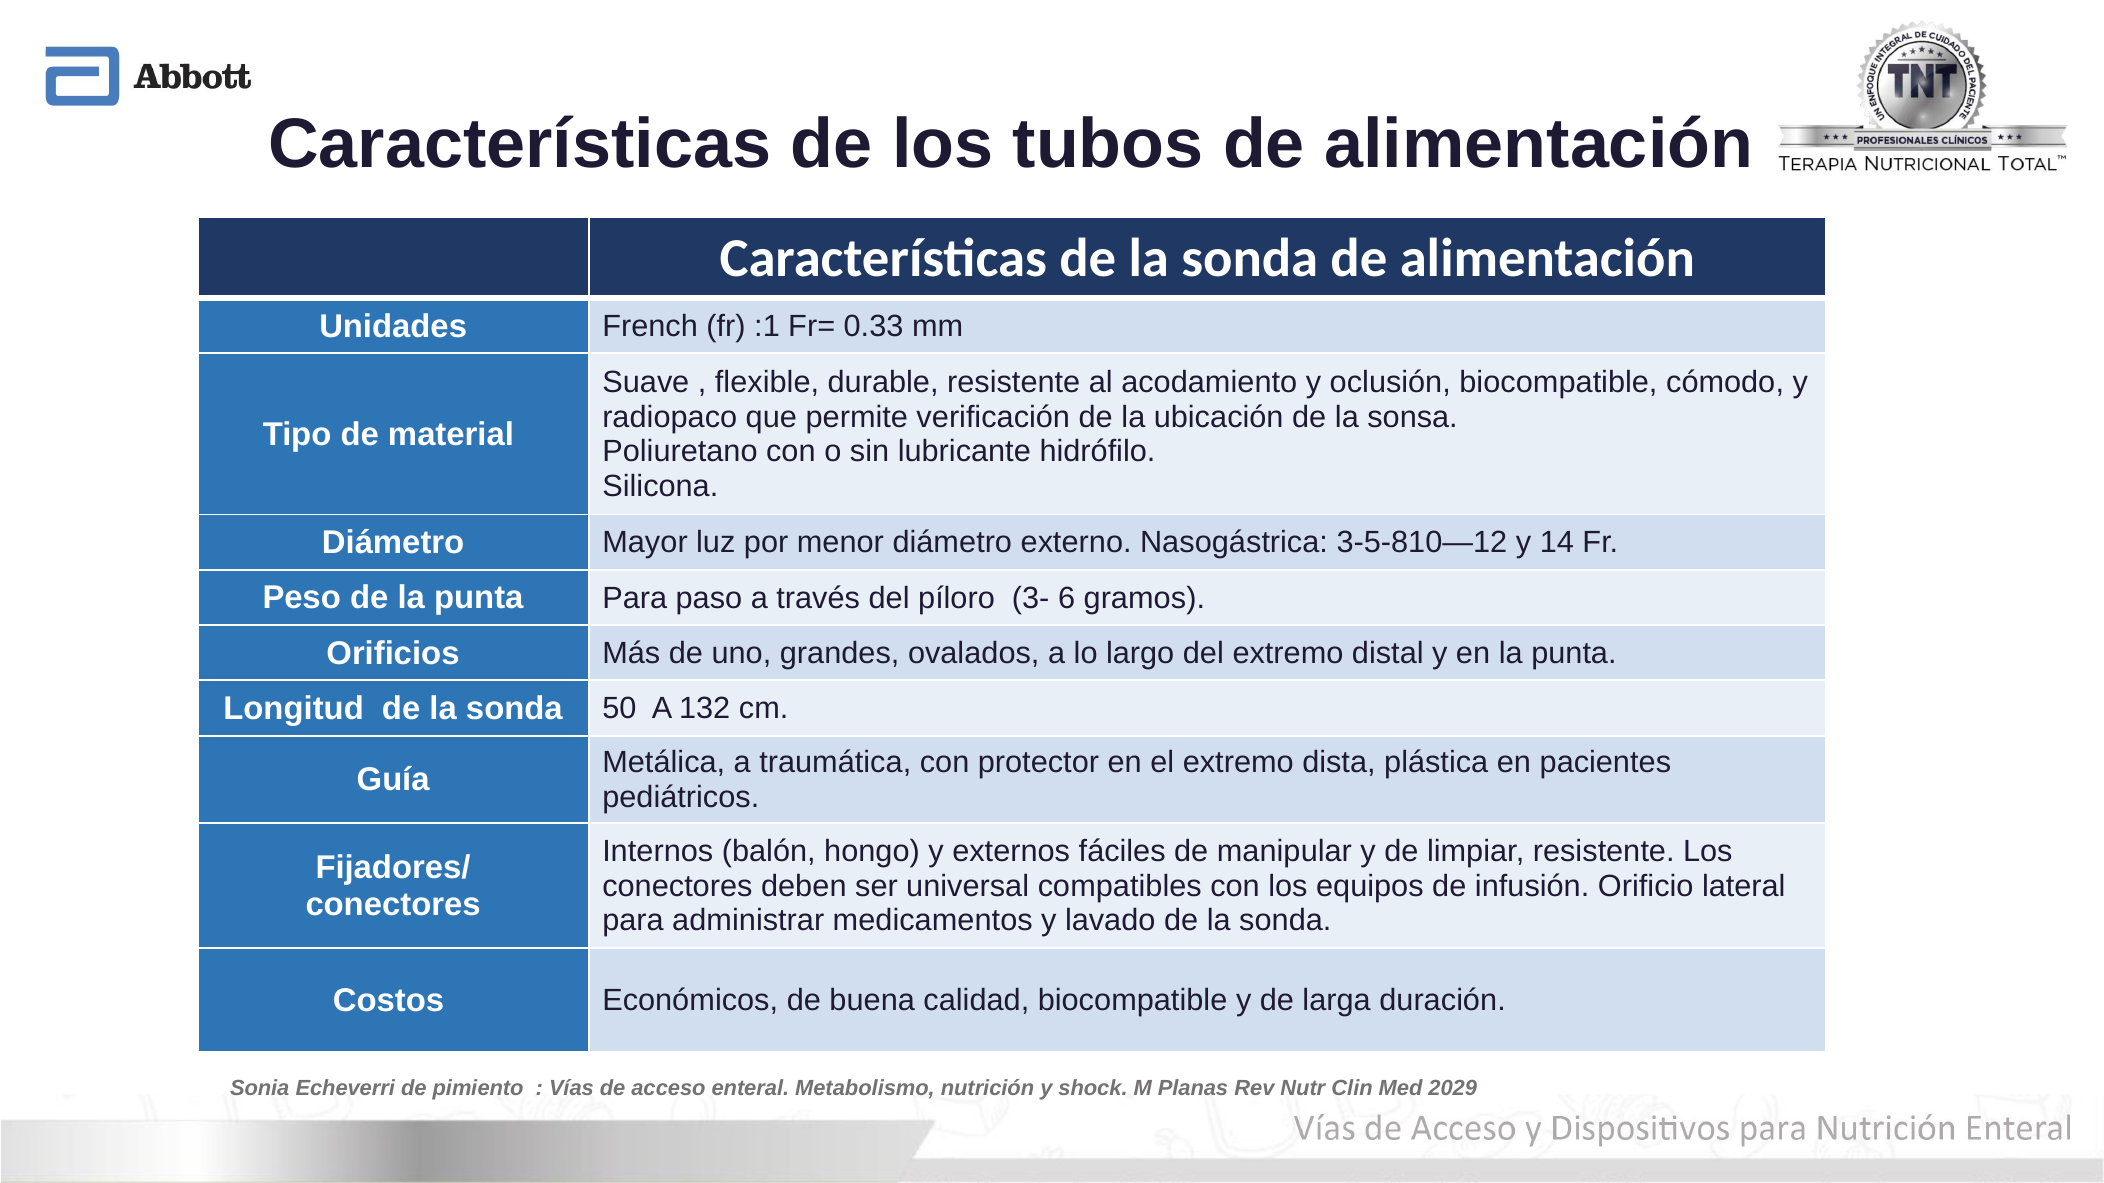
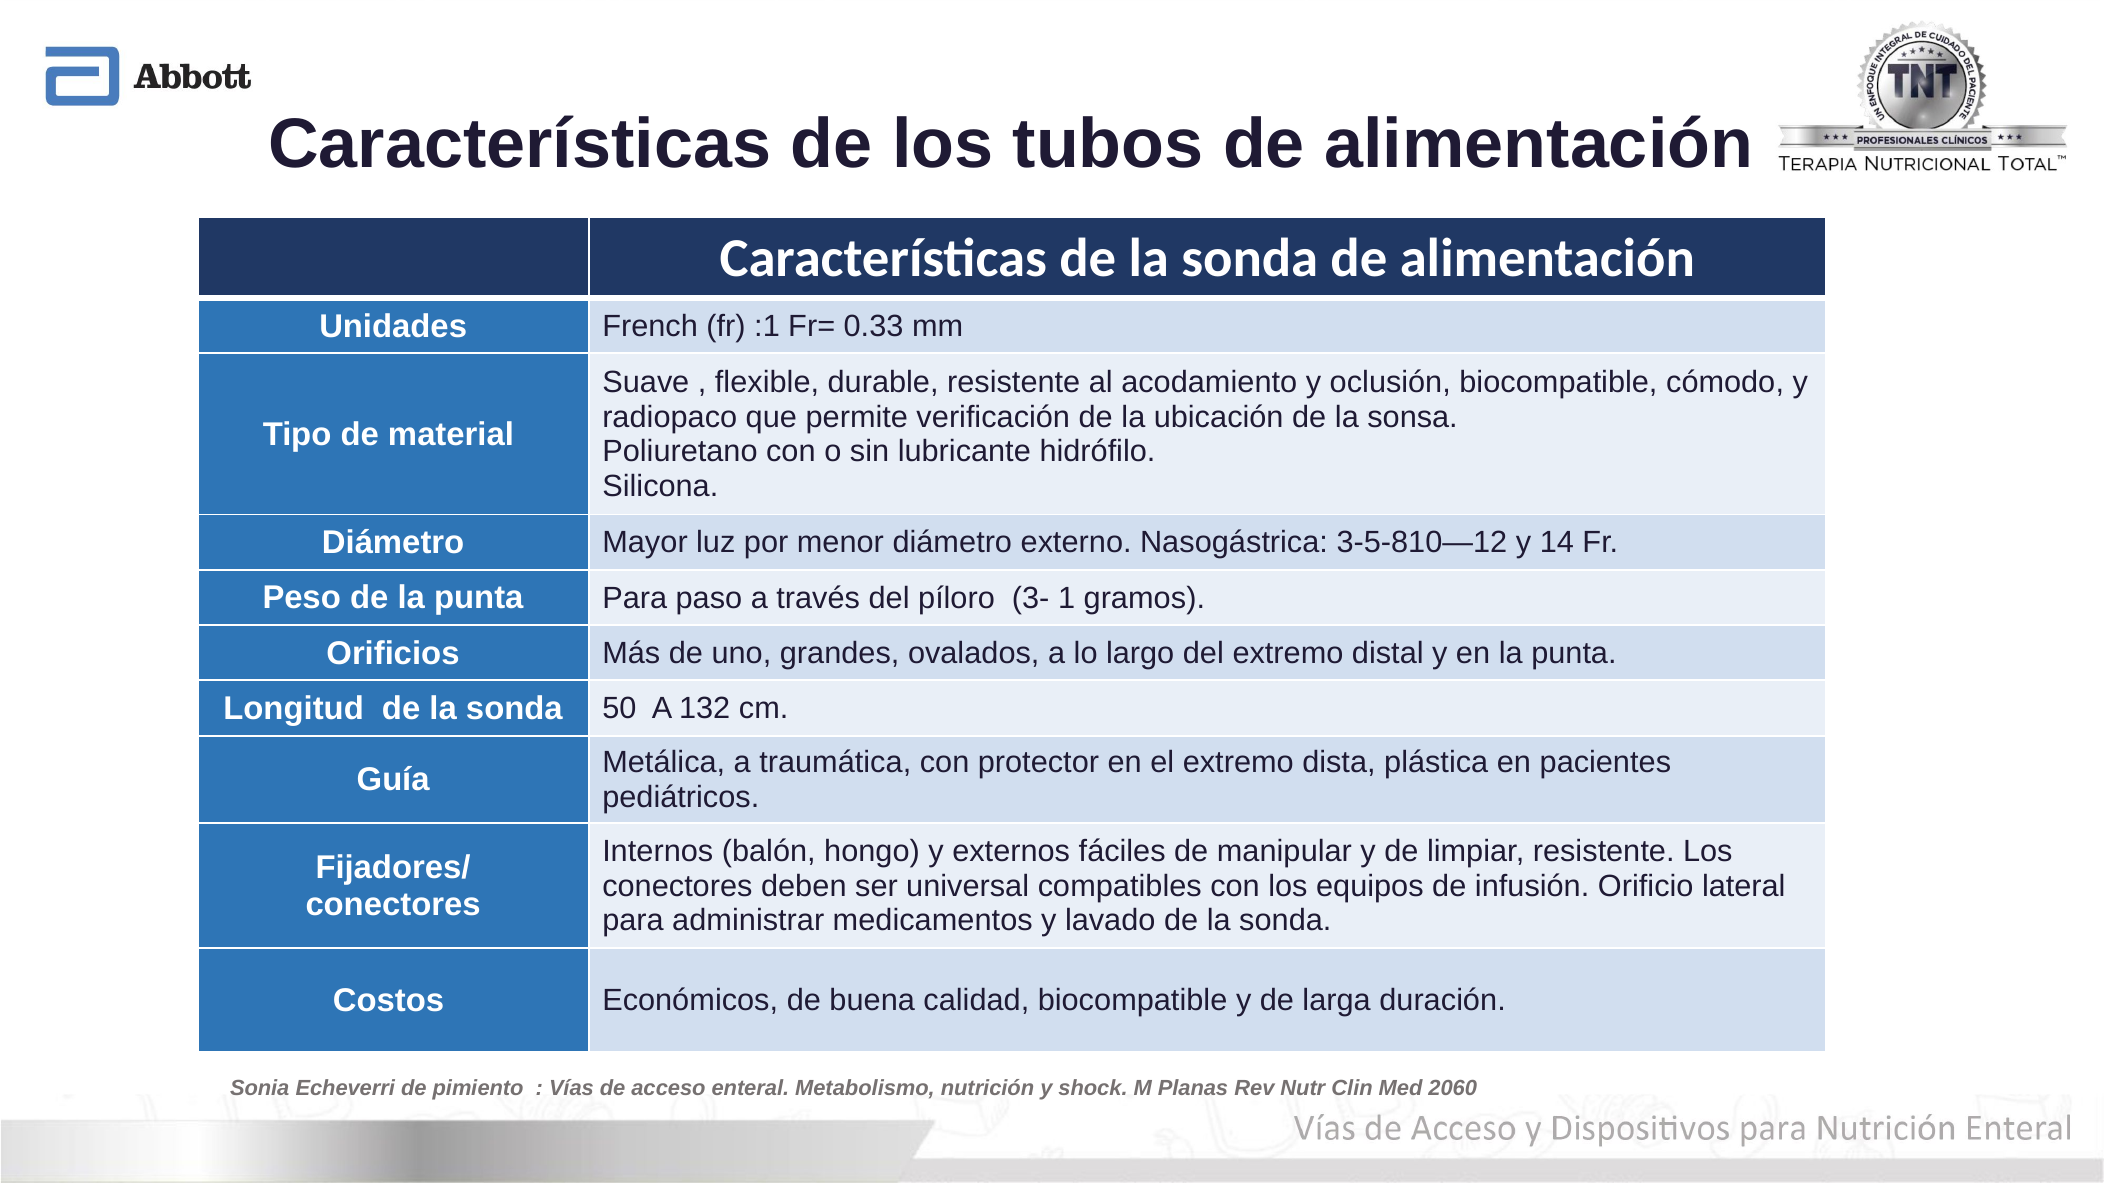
6: 6 -> 1 (1067, 598)
2029: 2029 -> 2060 (1453, 1088)
